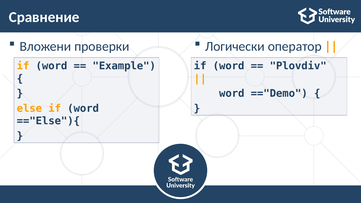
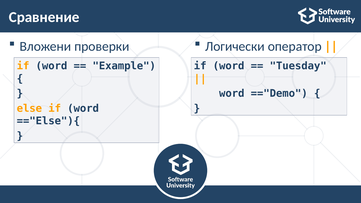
Plovdiv: Plovdiv -> Tuesday (298, 66)
